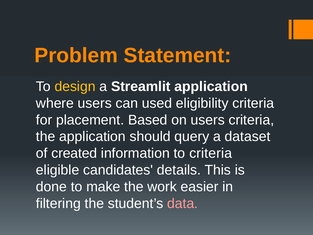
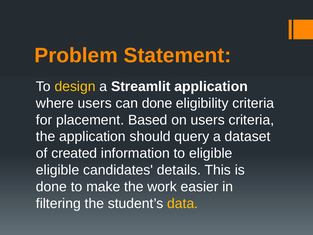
can used: used -> done (157, 103)
to criteria: criteria -> eligible (211, 153)
data colour: pink -> yellow (183, 203)
